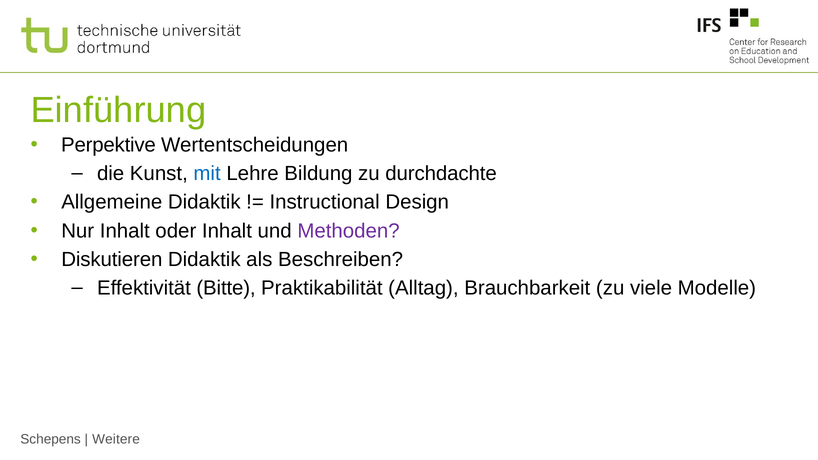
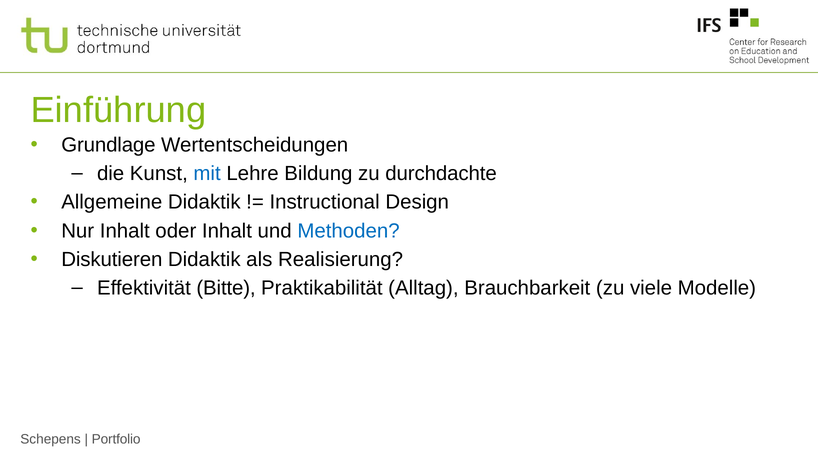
Perpektive: Perpektive -> Grundlage (108, 145)
Methoden colour: purple -> blue (349, 231)
Beschreiben: Beschreiben -> Realisierung (341, 260)
Weitere: Weitere -> Portfolio (116, 439)
